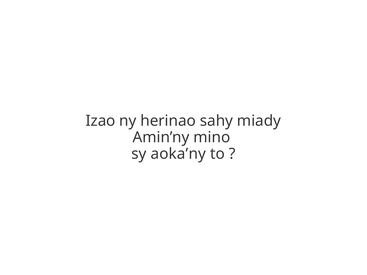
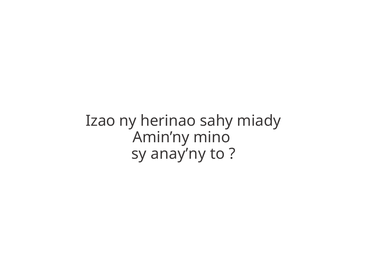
aoka’ny: aoka’ny -> anay’ny (178, 154)
